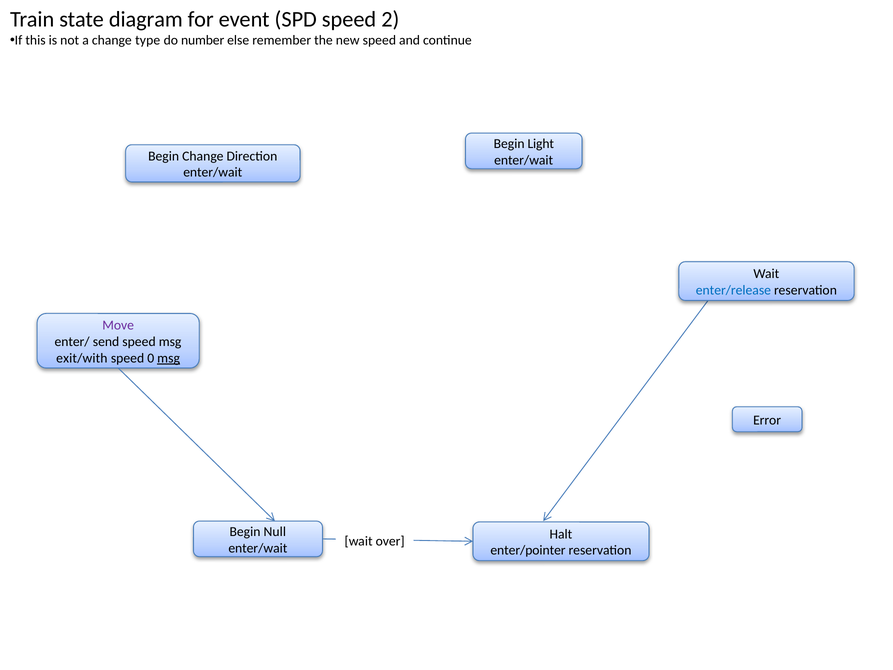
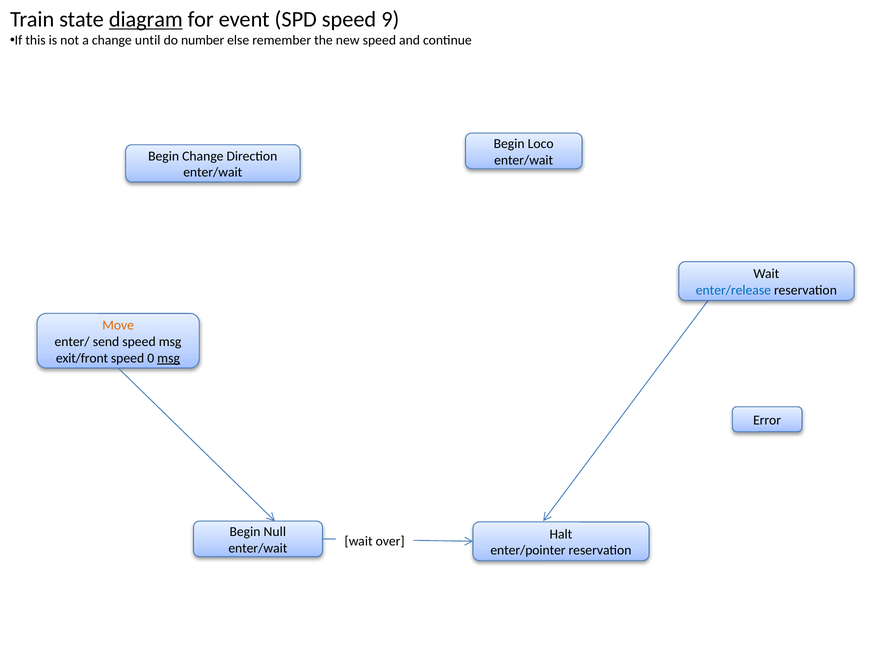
diagram underline: none -> present (146, 19)
2: 2 -> 9 (390, 19)
type: type -> until (148, 40)
Light: Light -> Loco (541, 144)
Move colour: purple -> orange (118, 325)
exit/with: exit/with -> exit/front (82, 358)
